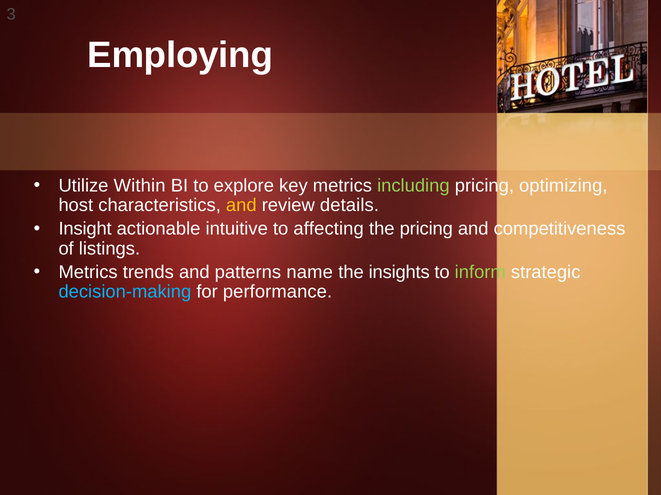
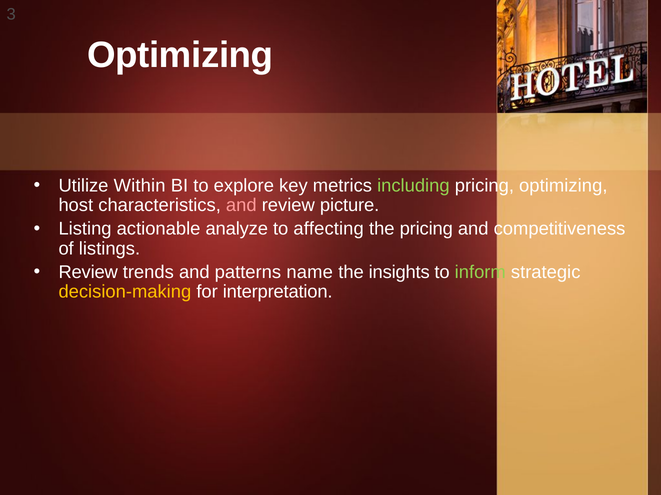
Employing: Employing -> Optimizing (180, 55)
and colour: yellow -> pink (241, 206)
details: details -> picture (350, 206)
Insight: Insight -> Listing (85, 229)
intuitive: intuitive -> analyze (237, 229)
Metrics: Metrics -> Review (88, 272)
decision-making colour: light blue -> yellow (125, 292)
performance: performance -> interpretation (278, 292)
